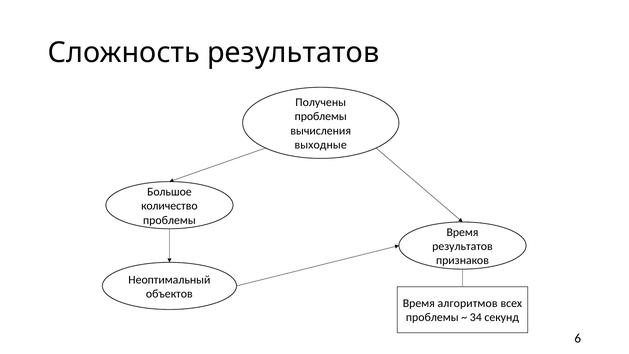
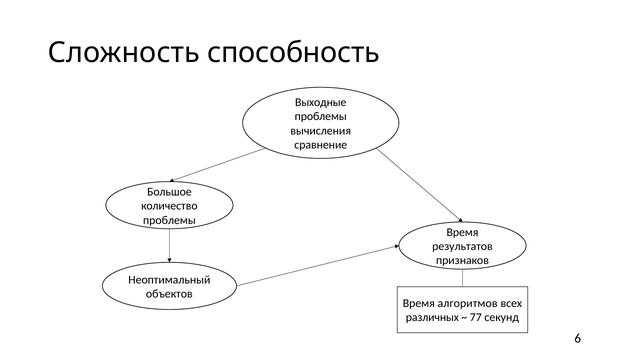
Сложность результатов: результатов -> способность (294, 53)
Получены: Получены -> Выходные (321, 102)
выходные: выходные -> сравнение (321, 145)
проблемы: проблемы -> различных (432, 317)
34: 34 -> 77 (476, 317)
